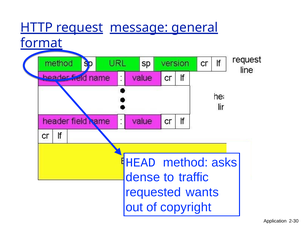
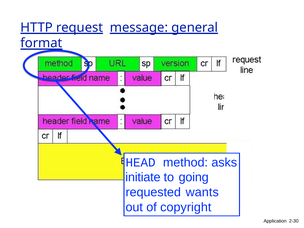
dense: dense -> initiate (143, 177)
traffic: traffic -> going (194, 177)
